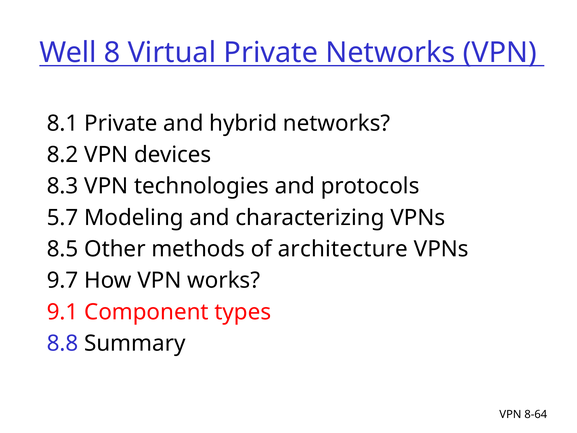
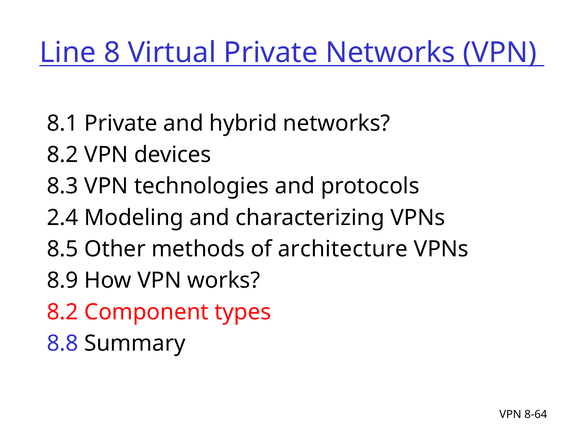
Well: Well -> Line (68, 52)
5.7: 5.7 -> 2.4 (63, 218)
9.7: 9.7 -> 8.9 (63, 280)
9.1: 9.1 -> 8.2 (63, 312)
